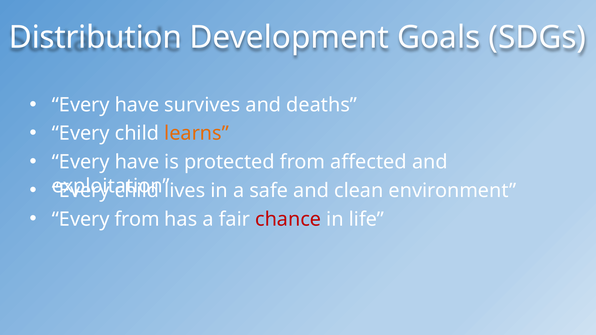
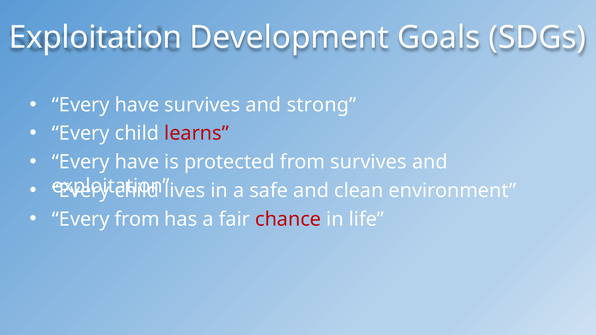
Distribution: Distribution -> Exploitation (95, 38)
deaths: deaths -> strong (322, 105)
learns colour: orange -> red (197, 134)
from affected: affected -> survives (369, 162)
